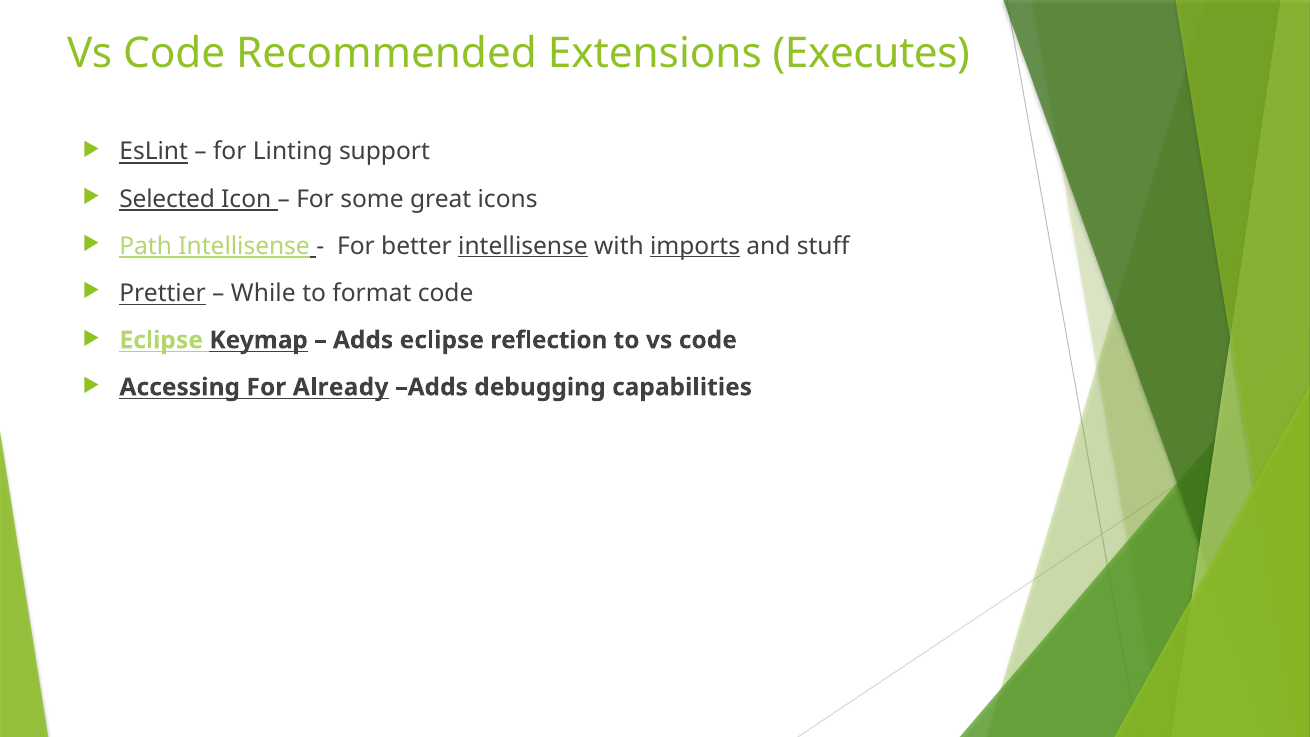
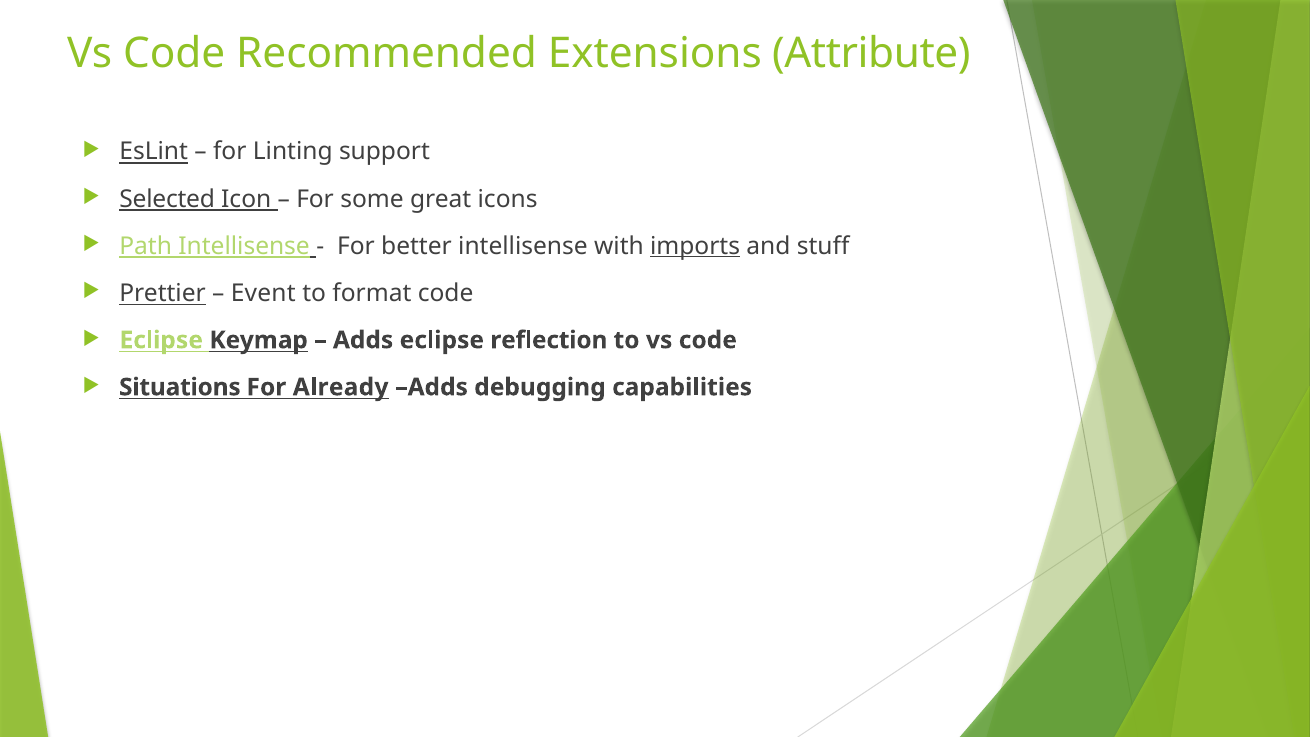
Executes: Executes -> Attribute (871, 54)
intellisense underline: present -> none (523, 246)
While: While -> Event (263, 293)
Accessing: Accessing -> Situations (180, 387)
